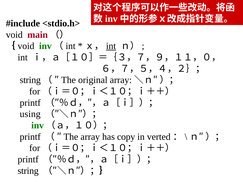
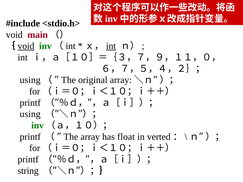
void underline: none -> present (26, 46)
string: string -> using (30, 80)
copy: copy -> float (126, 137)
